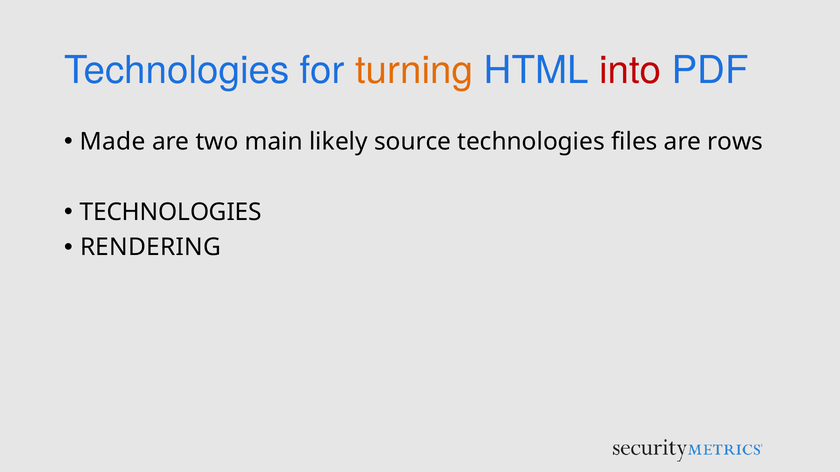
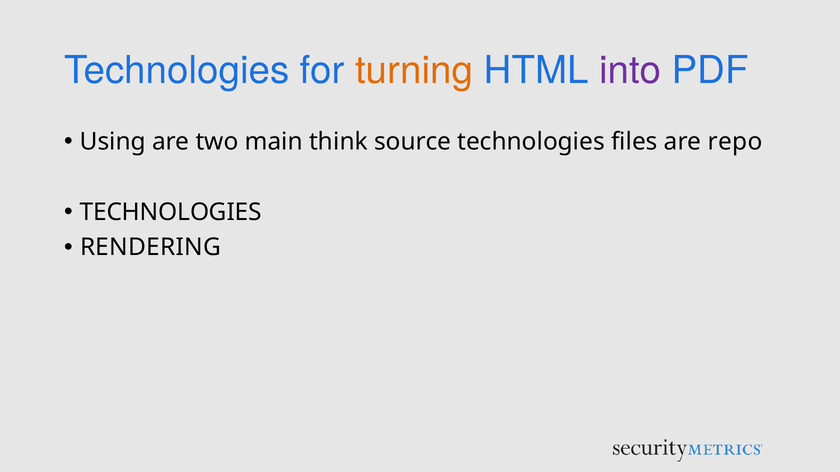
into colour: red -> purple (630, 71)
Made: Made -> Using (113, 142)
likely: likely -> think (338, 142)
rows: rows -> repo (735, 142)
